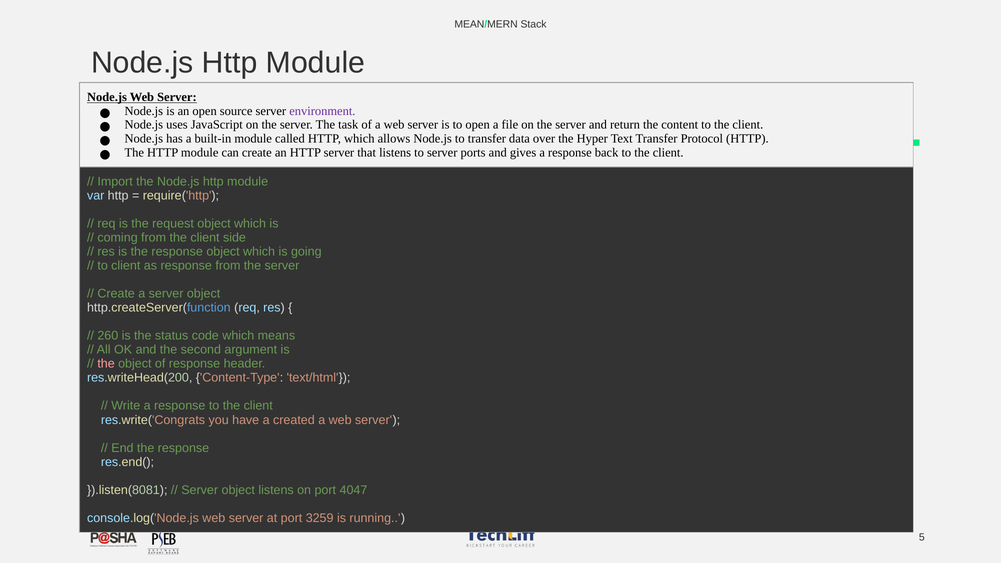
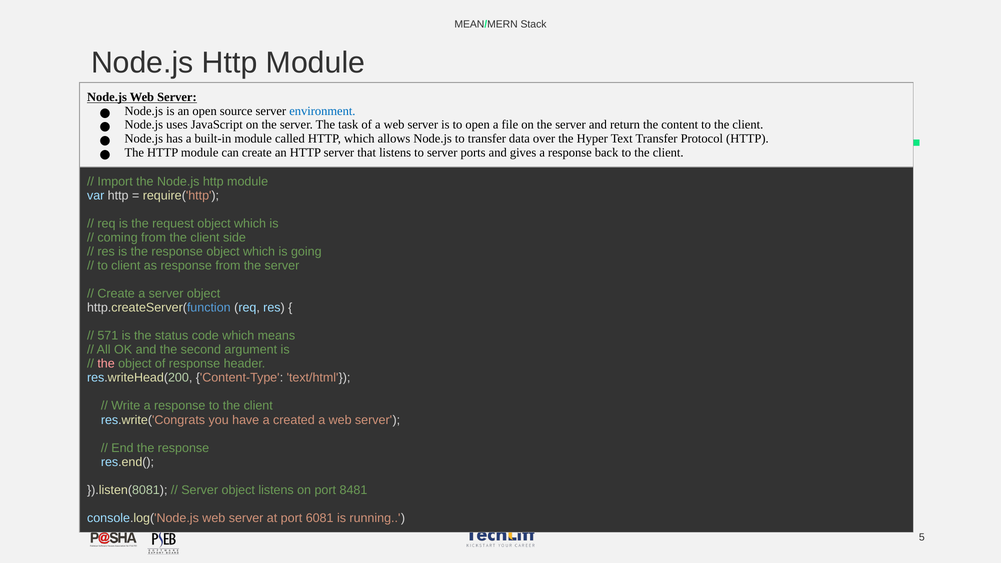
environment colour: purple -> blue (322, 111)
260: 260 -> 571 (108, 336)
4047: 4047 -> 8481 (353, 490)
3259: 3259 -> 6081 (320, 518)
